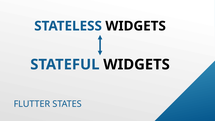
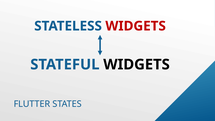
WIDGETS colour: black -> red (136, 26)
